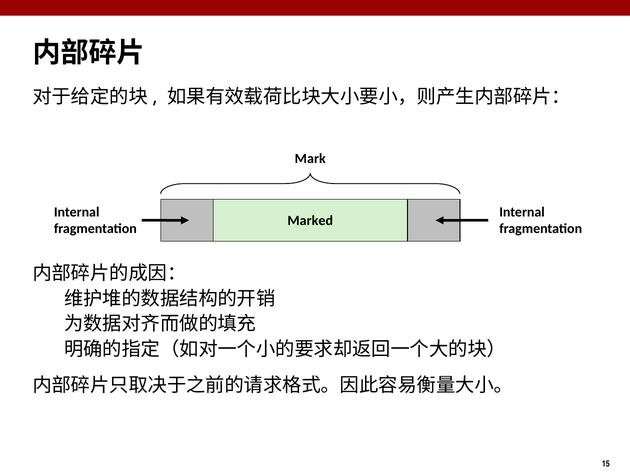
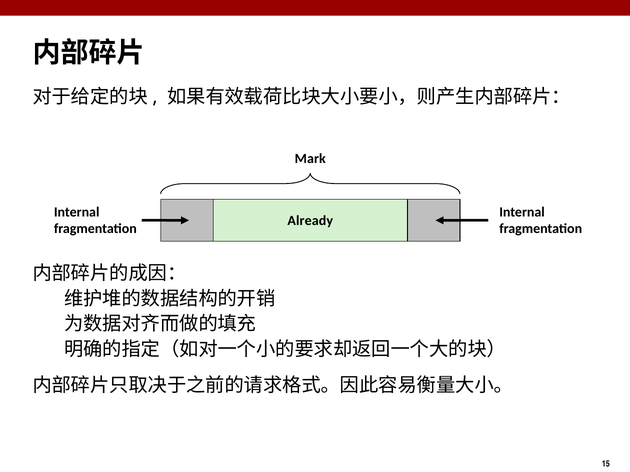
Marked: Marked -> Already (310, 221)
